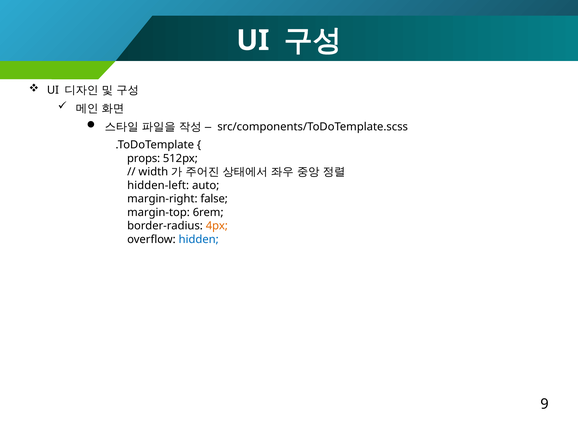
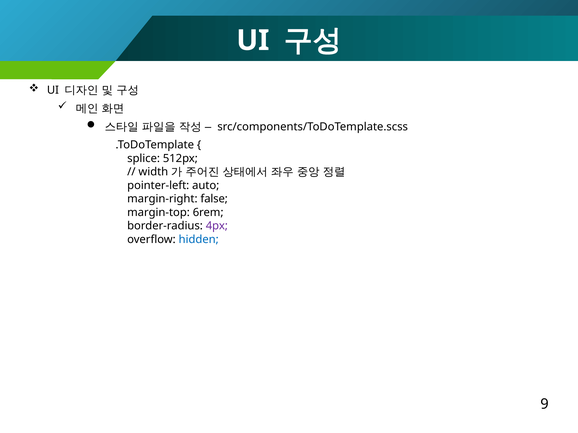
props: props -> splice (144, 159)
hidden-left: hidden-left -> pointer-left (158, 186)
4px colour: orange -> purple (217, 226)
